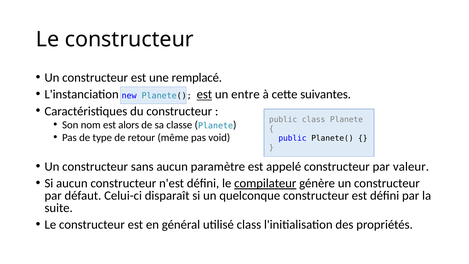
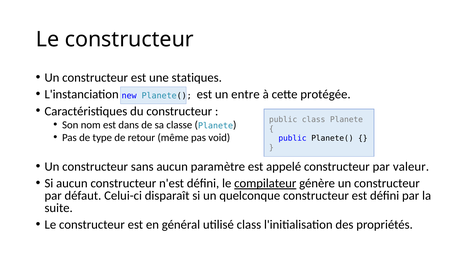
remplacé: remplacé -> statiques (197, 78)
est underline: present -> none (204, 94)
suivantes: suivantes -> protégée (326, 94)
alors: alors -> dans (129, 125)
